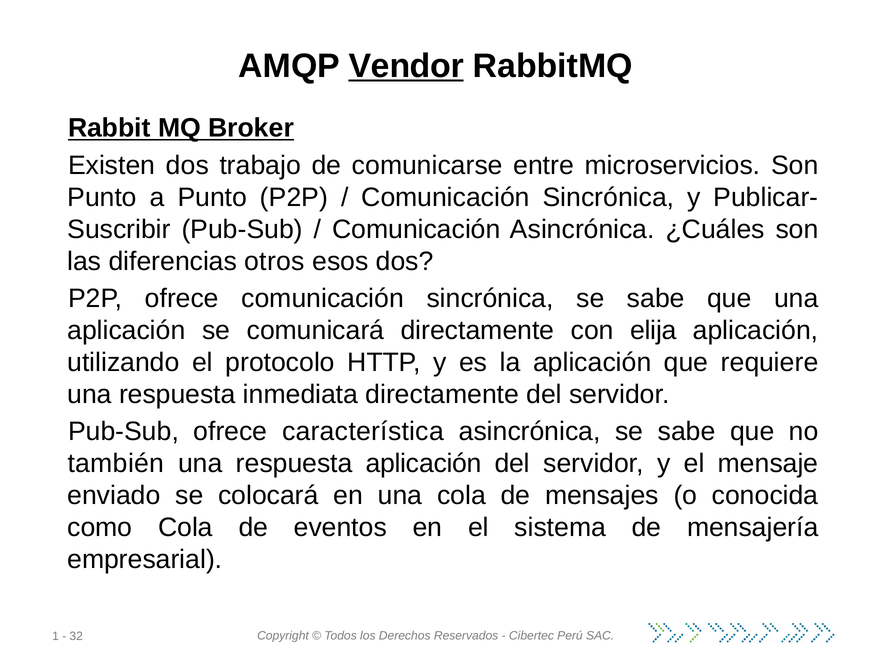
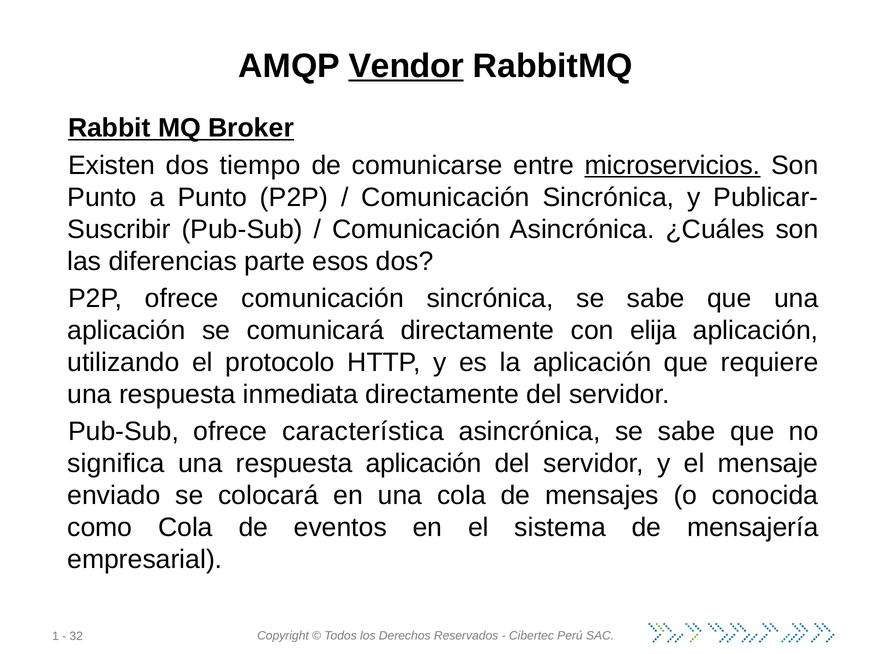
trabajo: trabajo -> tiempo (260, 165)
microservicios underline: none -> present (673, 165)
otros: otros -> parte (275, 261)
también: también -> significa (116, 464)
